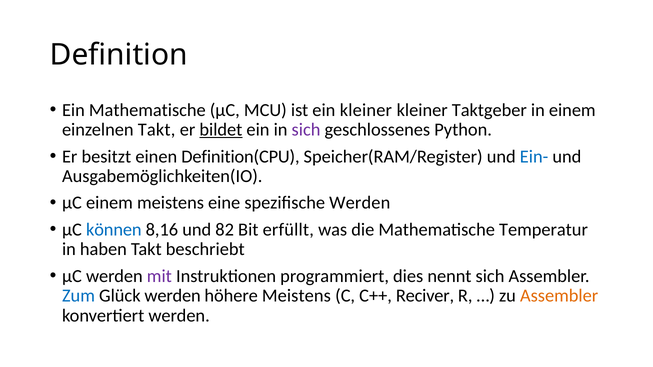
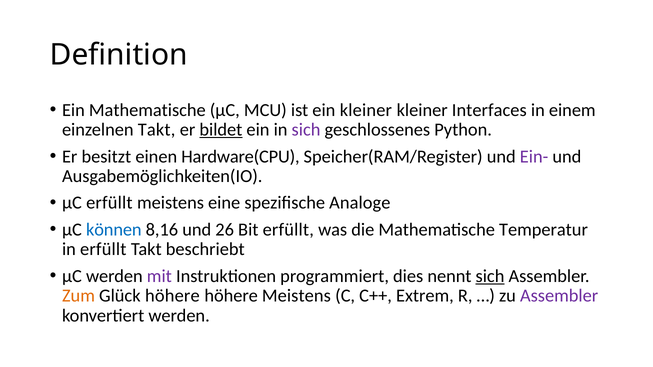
Taktgeber: Taktgeber -> Interfaces (489, 110)
Definition(CPU: Definition(CPU -> Hardware(CPU (240, 157)
Ein- colour: blue -> purple (534, 157)
µC einem: einem -> erfüllt (109, 203)
spezifische Werden: Werden -> Analoge (360, 203)
82: 82 -> 26 (225, 230)
in haben: haben -> erfüllt (103, 250)
sich underline: none -> present (490, 276)
Zum colour: blue -> orange (78, 296)
Glück werden: werden -> höhere (172, 296)
Reciver: Reciver -> Extrem (425, 296)
Assembler colour: orange -> purple (559, 296)
